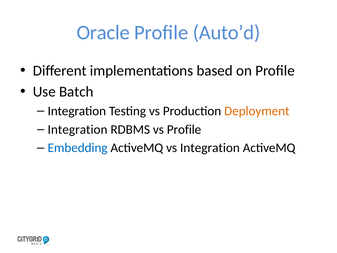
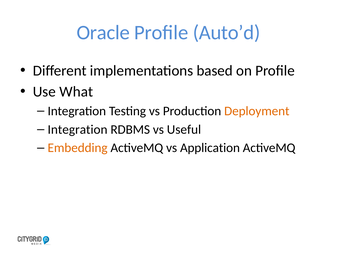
Batch: Batch -> What (76, 92)
vs Profile: Profile -> Useful (184, 129)
Embedding colour: blue -> orange (78, 148)
vs Integration: Integration -> Application (210, 148)
